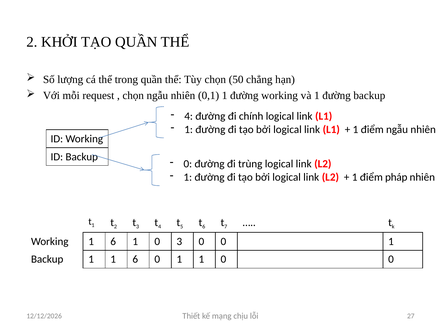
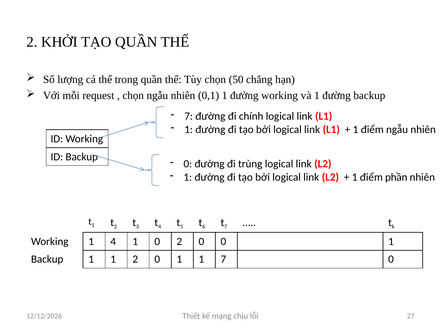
4: 4 -> 7 (189, 116)
pháp: pháp -> phần (396, 177)
Working 1 6: 6 -> 4 (113, 241)
0 3: 3 -> 2 (179, 241)
1 1 6: 6 -> 2 (135, 259)
1 1 0: 0 -> 7 (223, 259)
